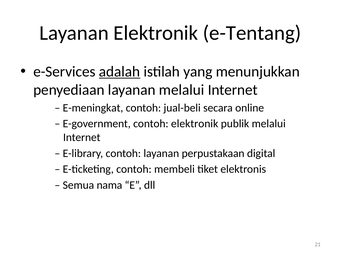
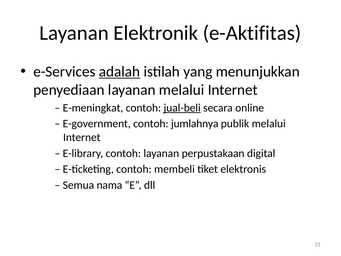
e-Tentang: e-Tentang -> e-Aktifitas (252, 33)
jual-beli underline: none -> present (182, 108)
contoh elektronik: elektronik -> jumlahnya (195, 124)
